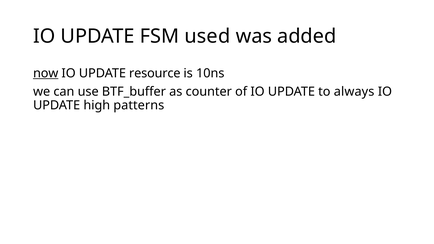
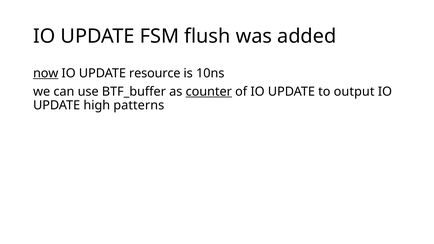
used: used -> flush (207, 36)
counter underline: none -> present (209, 92)
always: always -> output (354, 92)
